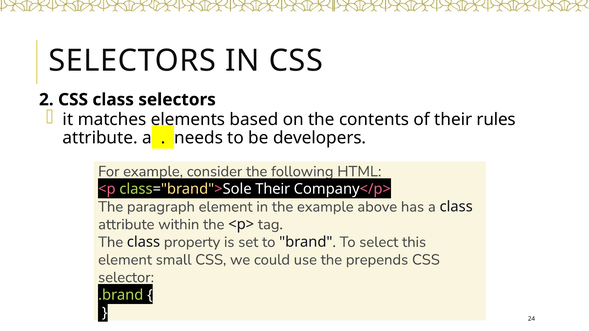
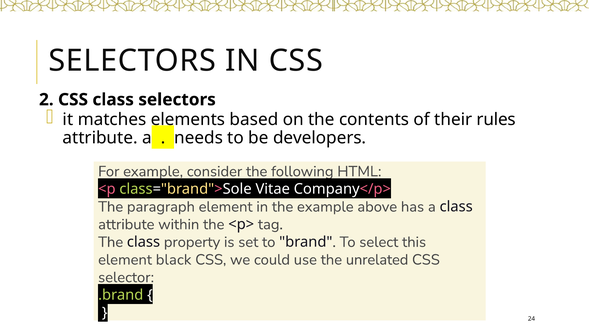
class="brand">Sole Their: Their -> Vitae (273, 189)
small: small -> black (174, 260)
prepends: prepends -> unrelated (377, 260)
